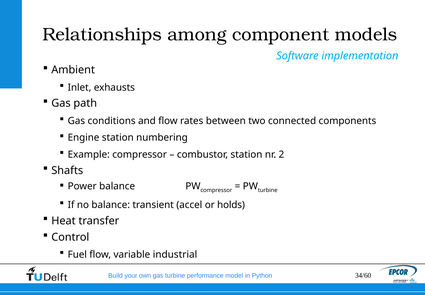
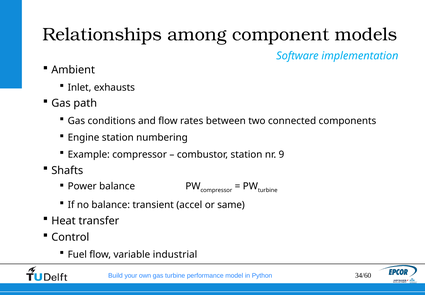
2: 2 -> 9 (281, 154)
holds: holds -> same (231, 204)
